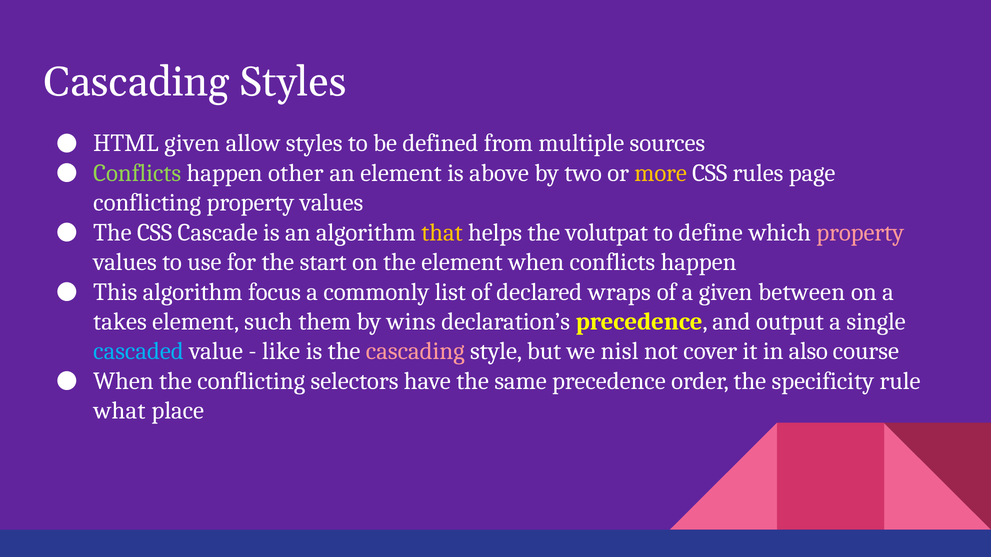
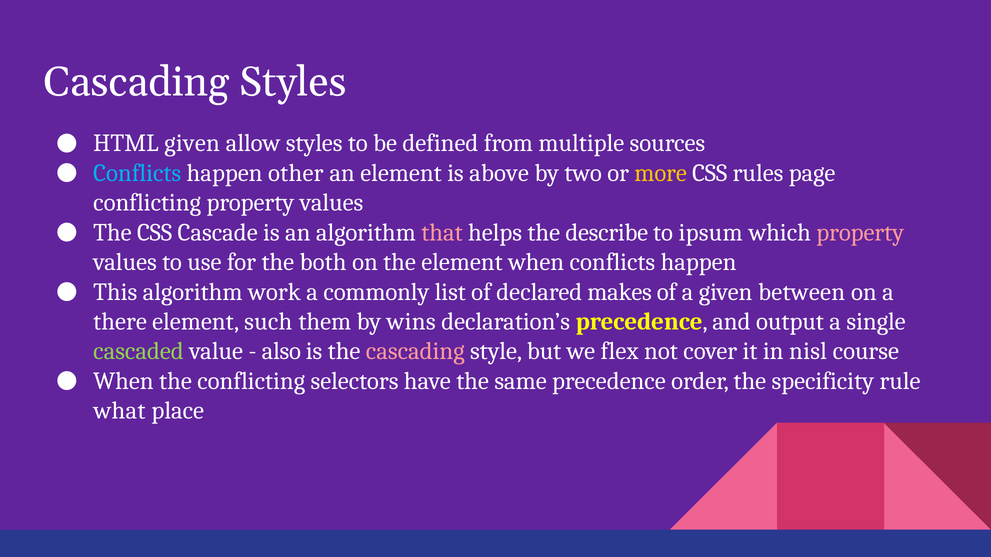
Conflicts colour: light green -> light blue (137, 173)
that colour: yellow -> pink (442, 233)
volutpat: volutpat -> describe (607, 233)
define: define -> ipsum (711, 233)
start: start -> both (323, 262)
focus: focus -> work (274, 292)
wraps: wraps -> makes (620, 292)
takes: takes -> there (120, 322)
cascaded colour: light blue -> light green (138, 352)
like: like -> also (281, 352)
nisl: nisl -> flex (620, 352)
also: also -> nisl (808, 352)
